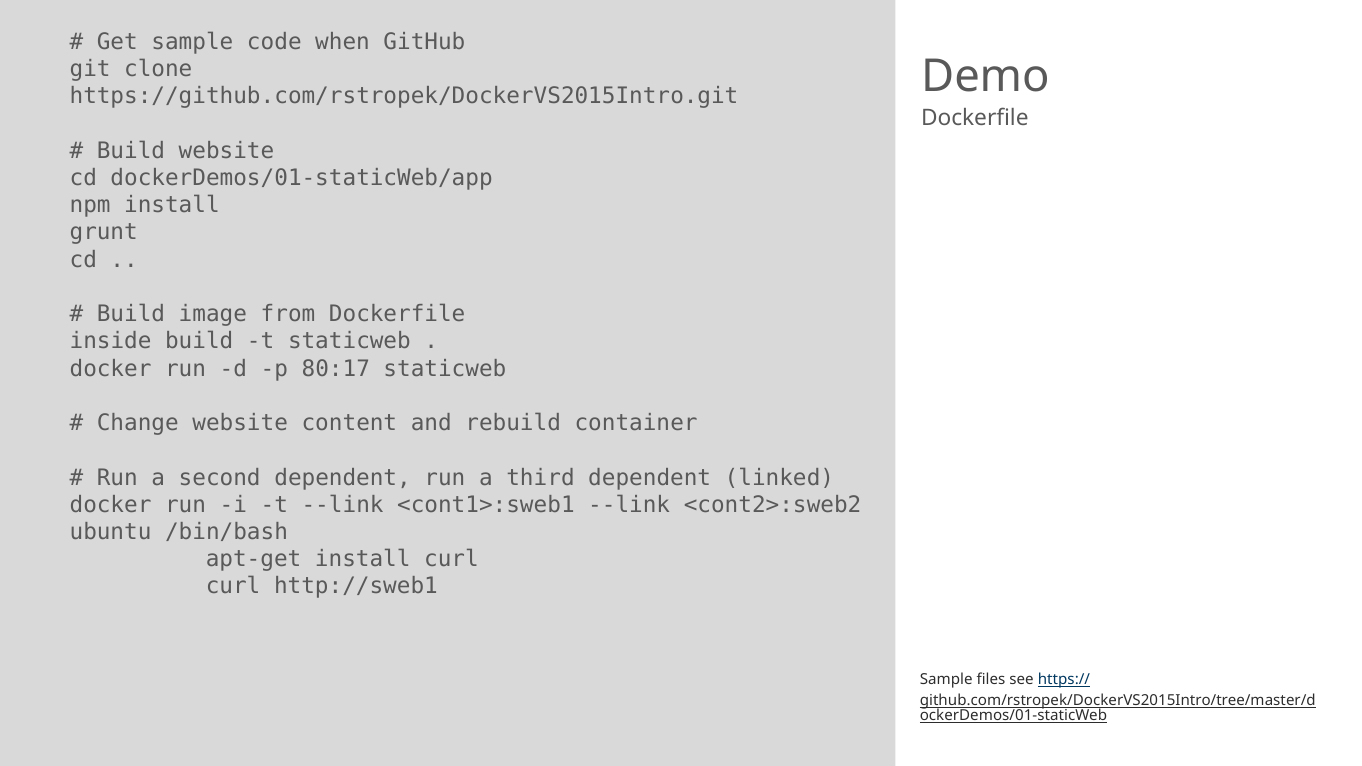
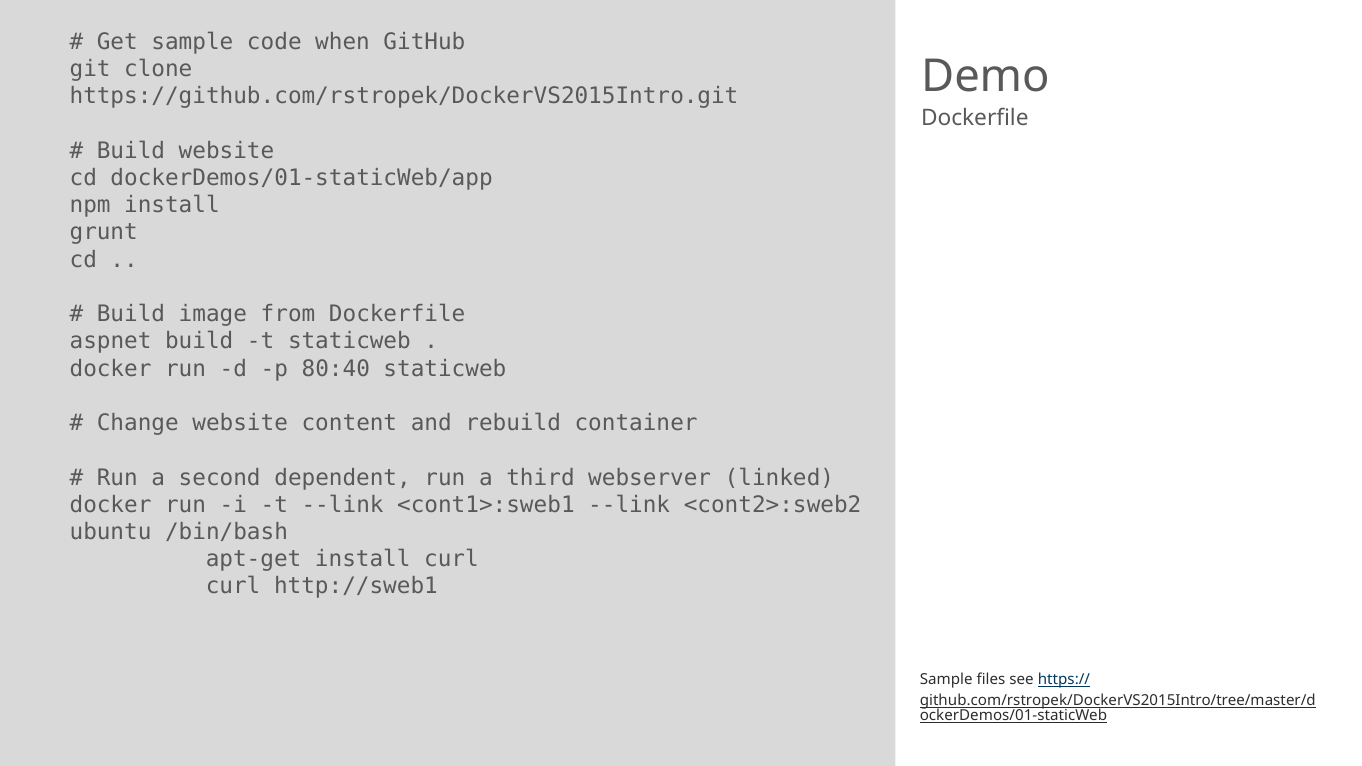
inside: inside -> aspnet (111, 341)
80:17: 80:17 -> 80:40 (336, 369)
third dependent: dependent -> webserver (650, 478)
